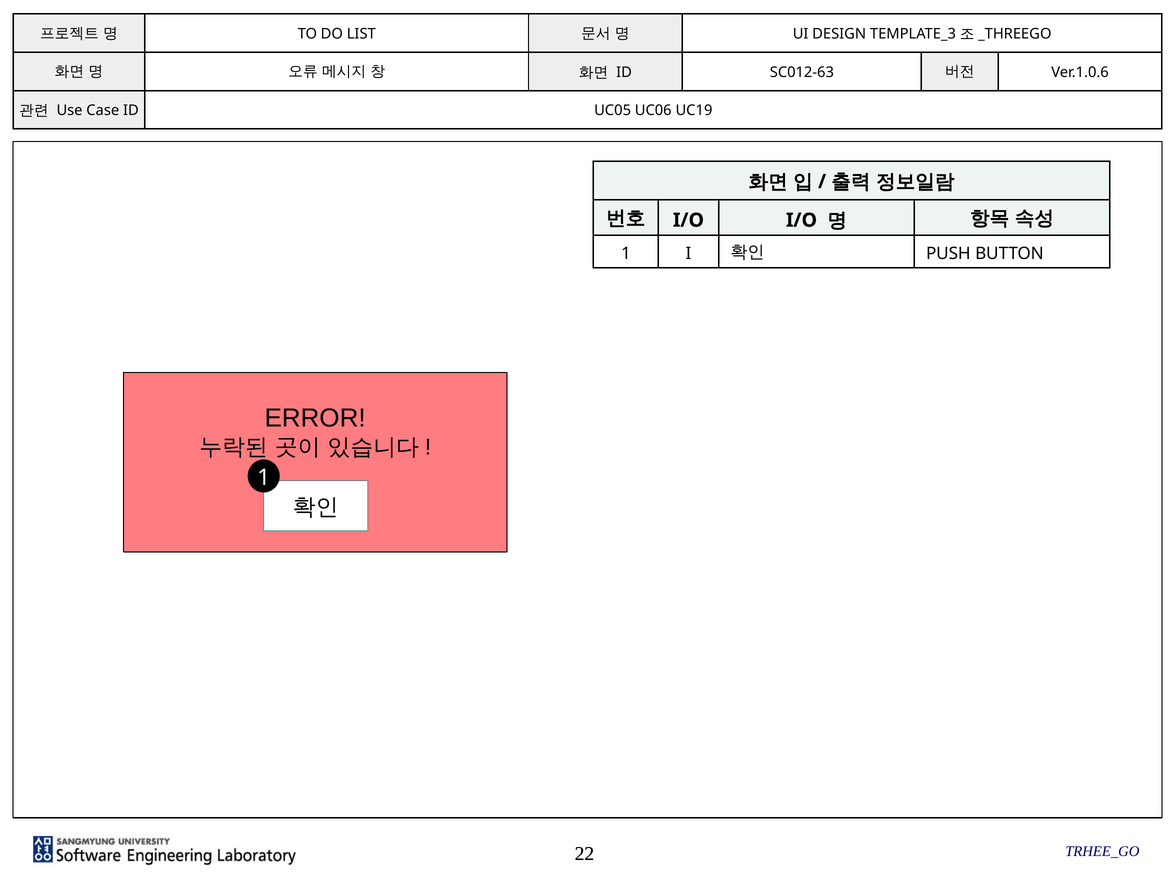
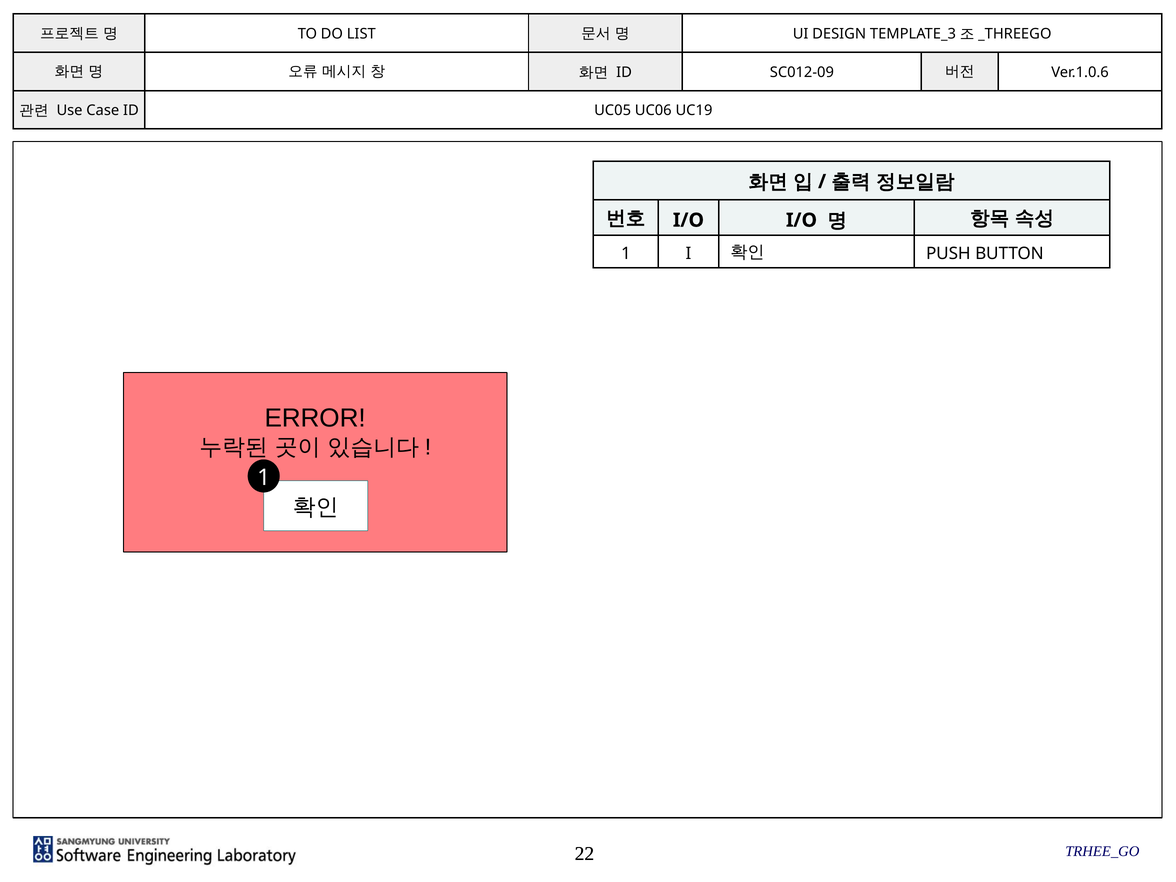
SC012-63: SC012-63 -> SC012-09 (802, 72)
